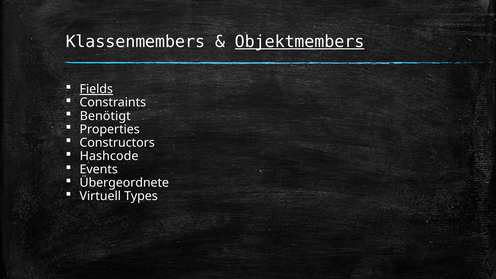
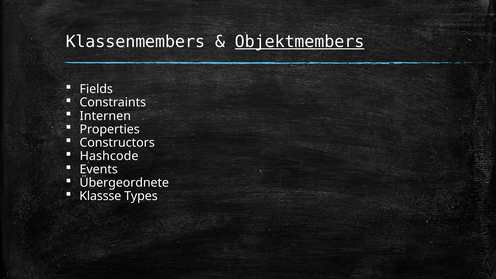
Fields underline: present -> none (96, 89)
Benötigt: Benötigt -> Internen (105, 116)
Virtuell: Virtuell -> Klassse (100, 196)
